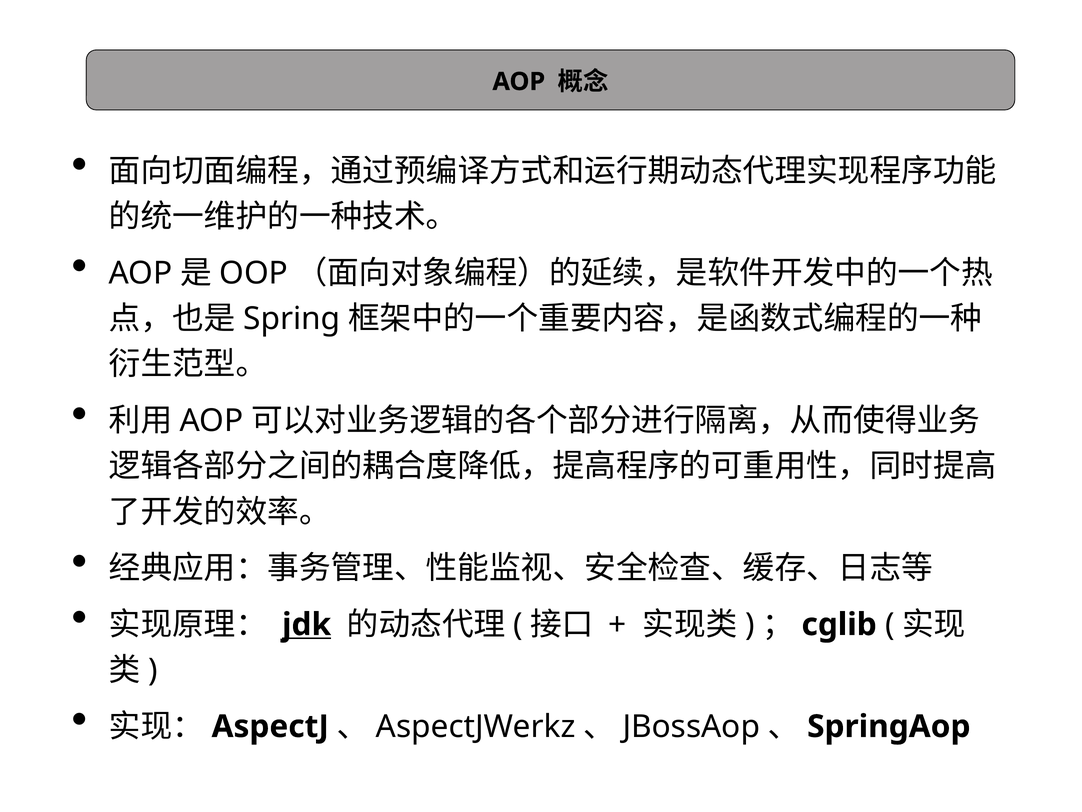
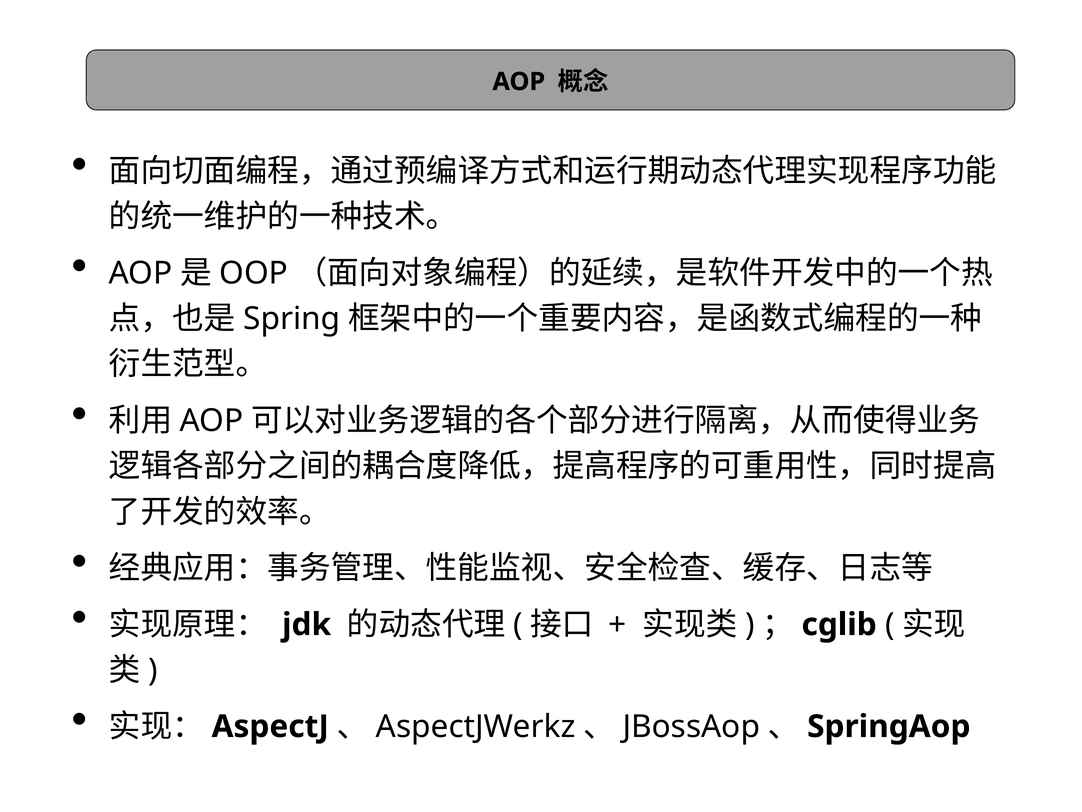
jdk underline: present -> none (307, 624)
